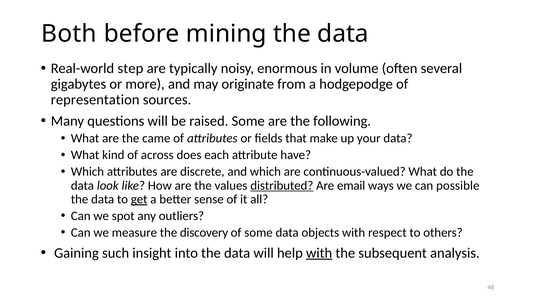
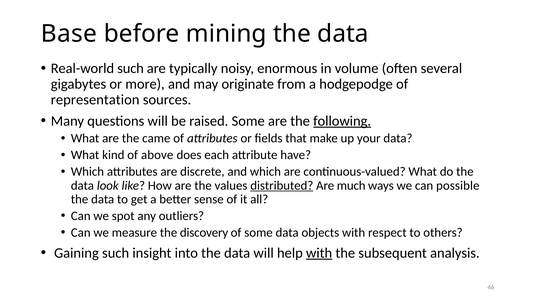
Both: Both -> Base (69, 34)
Real-world step: step -> such (131, 68)
following underline: none -> present (342, 121)
across: across -> above (157, 155)
email: email -> much (351, 185)
get underline: present -> none (139, 199)
